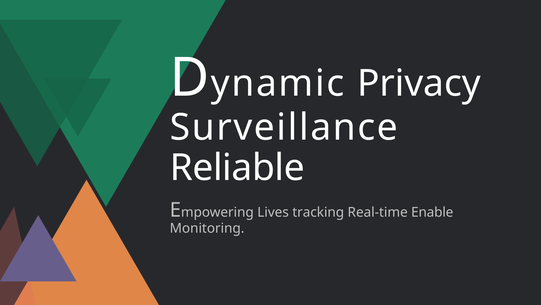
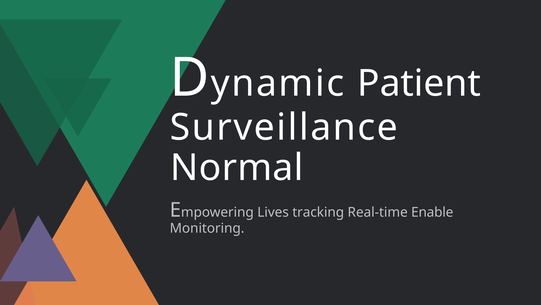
Privacy: Privacy -> Patient (419, 83)
Reliable: Reliable -> Normal (237, 167)
